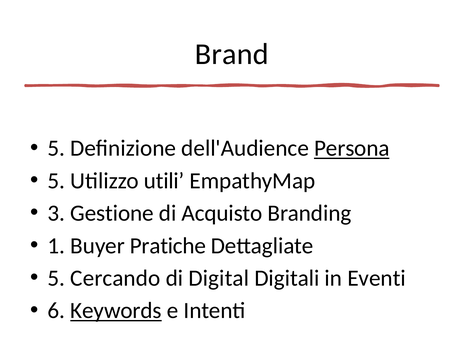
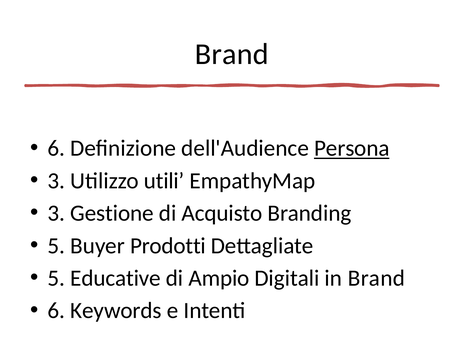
5: 5 -> 6 (56, 148)
5: 5 -> 3 (56, 181)
1: 1 -> 5 (56, 246)
Pratiche: Pratiche -> Prodotti (168, 246)
Cercando: Cercando -> Educative (115, 278)
Digital: Digital -> Ampio (219, 278)
in Eventi: Eventi -> Brand (376, 278)
Keywords underline: present -> none (116, 311)
